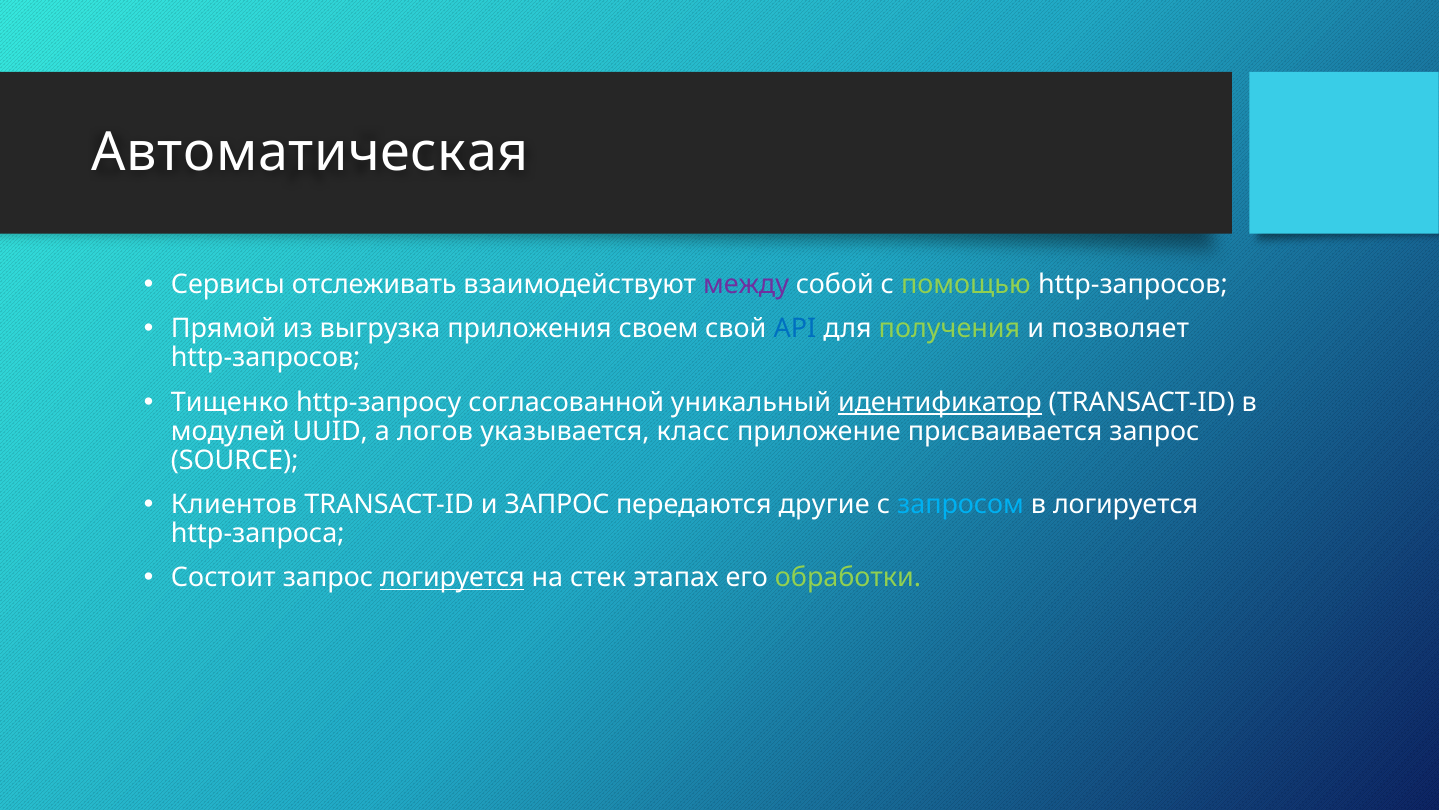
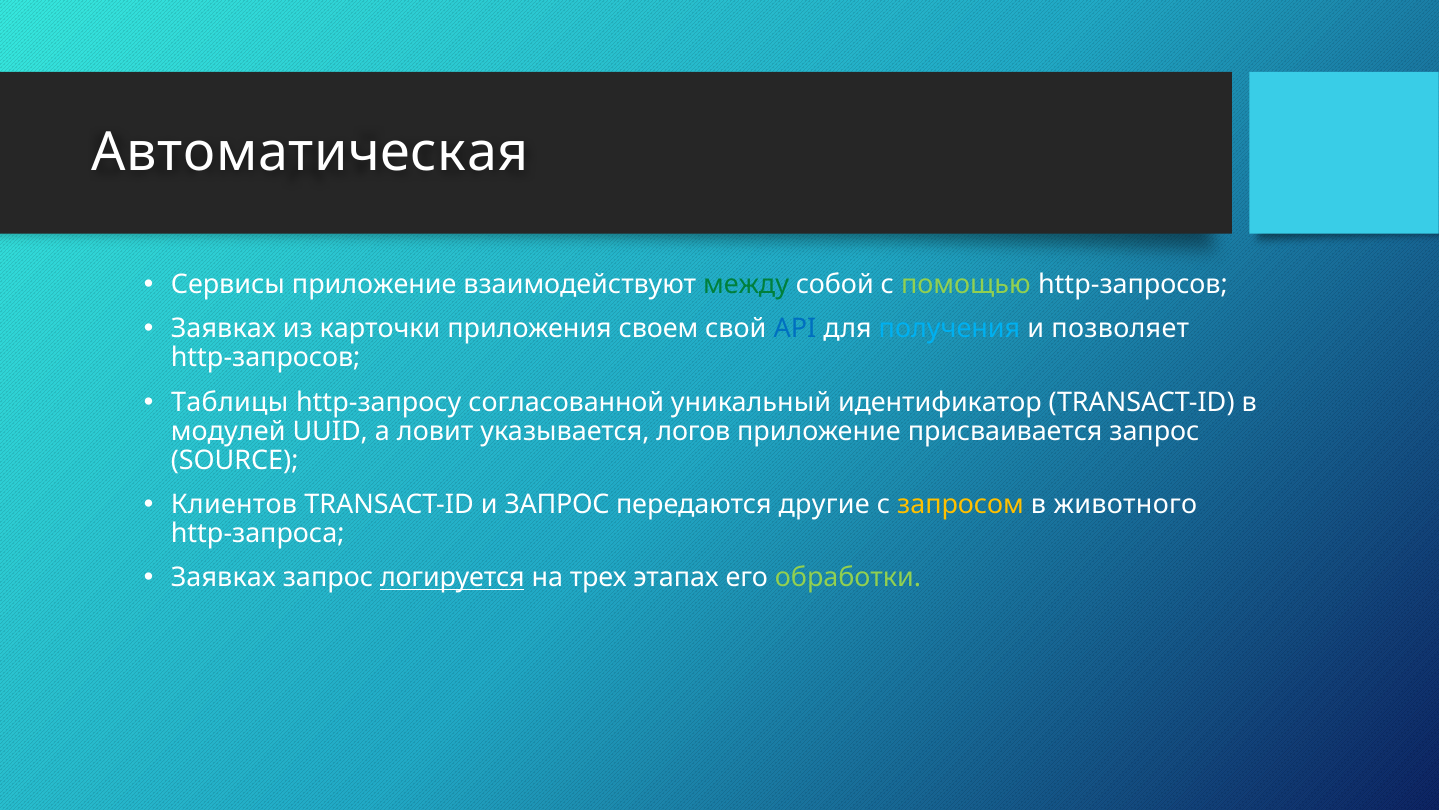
Сервисы отслеживать: отслеживать -> приложение (374, 284)
между colour: purple -> green (746, 284)
Прямой: Прямой -> Заявках (223, 329)
выгрузка: выгрузка -> карточки (380, 329)
получения colour: light green -> light blue (950, 329)
Тищенко: Тищенко -> Таблицы (230, 402)
идентификатор underline: present -> none (940, 402)
логов: логов -> ловит (435, 431)
класс: класс -> логов (693, 431)
запросом colour: light blue -> yellow (961, 504)
в логируется: логируется -> животного (1125, 504)
Состоит: Состоит -> Заявках (223, 578)
стек: стек -> трех (598, 578)
